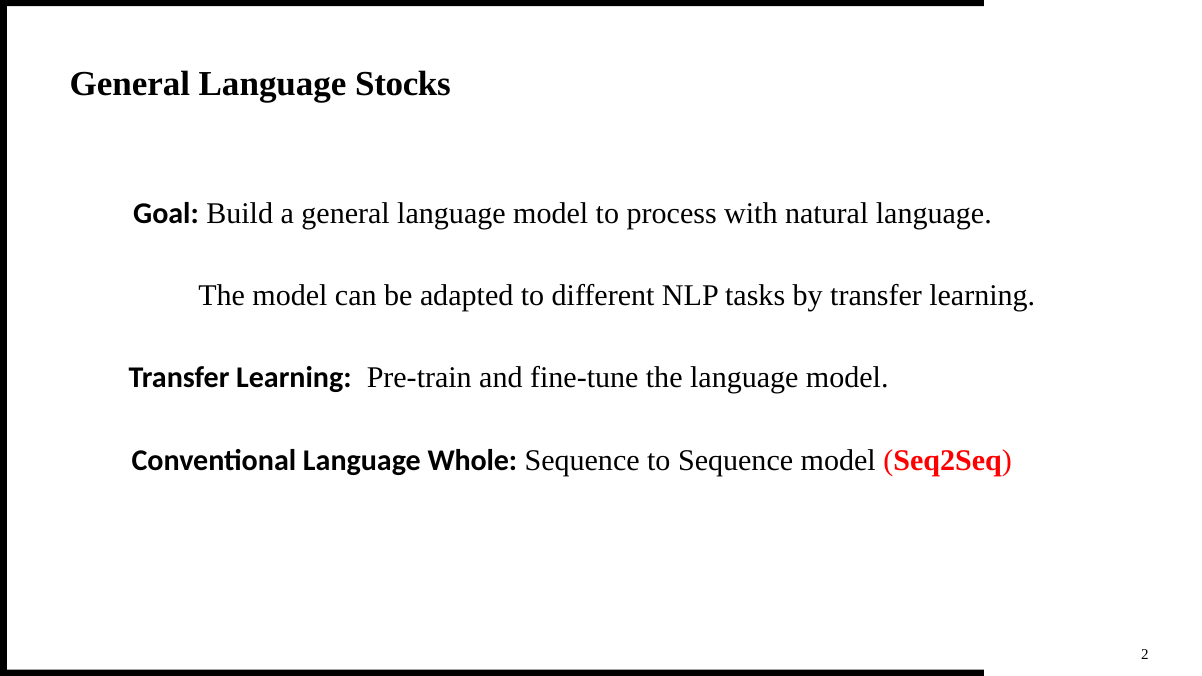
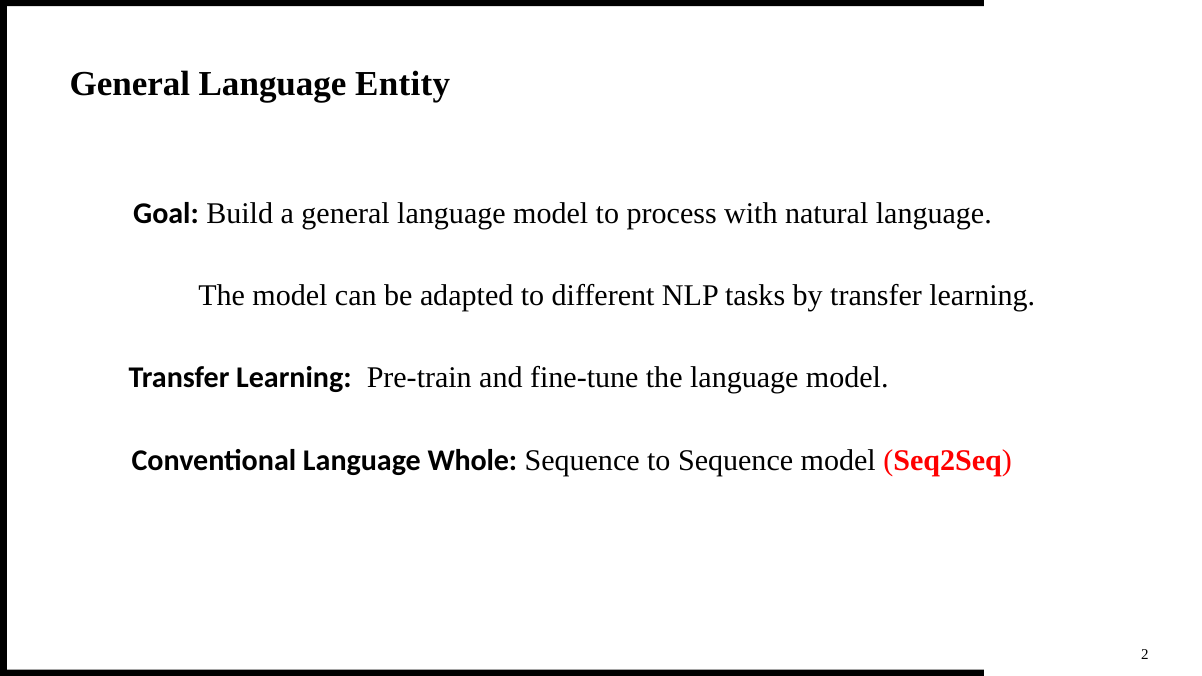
Stocks: Stocks -> Entity (403, 84)
